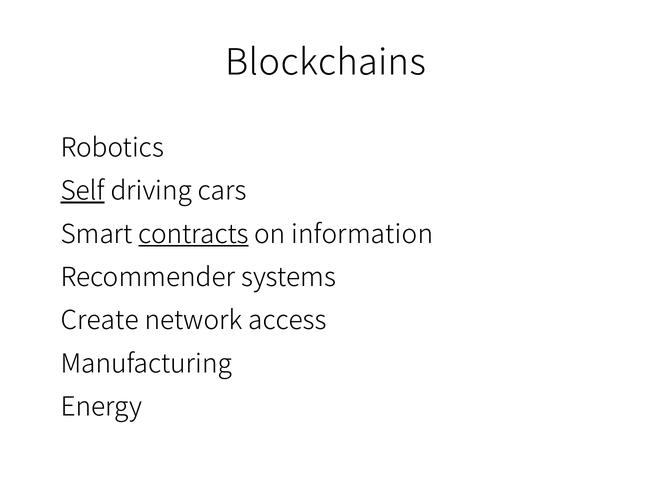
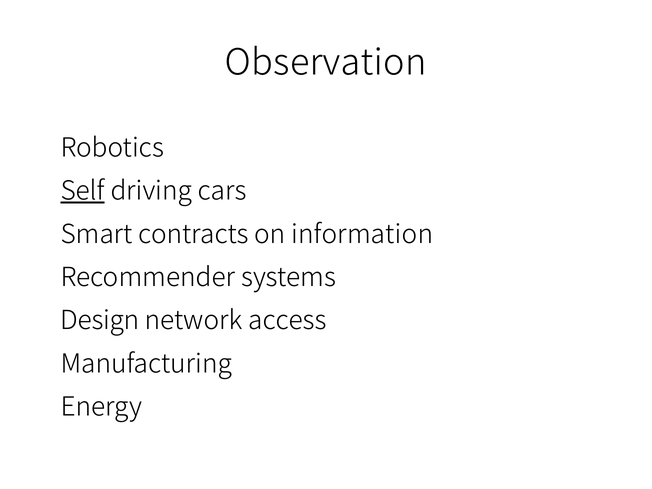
Blockchains: Blockchains -> Observation (326, 63)
contracts underline: present -> none (194, 234)
Create: Create -> Design (100, 321)
